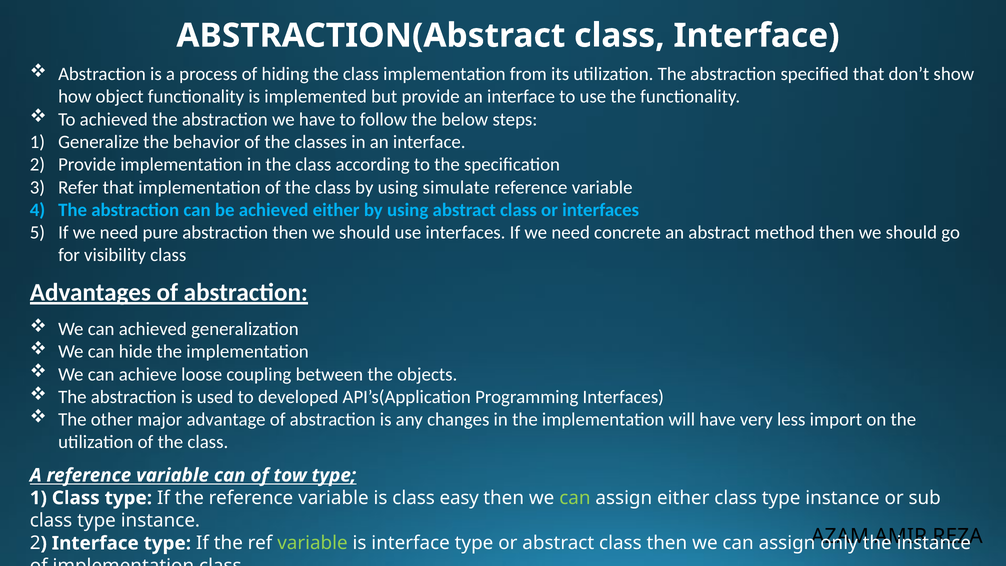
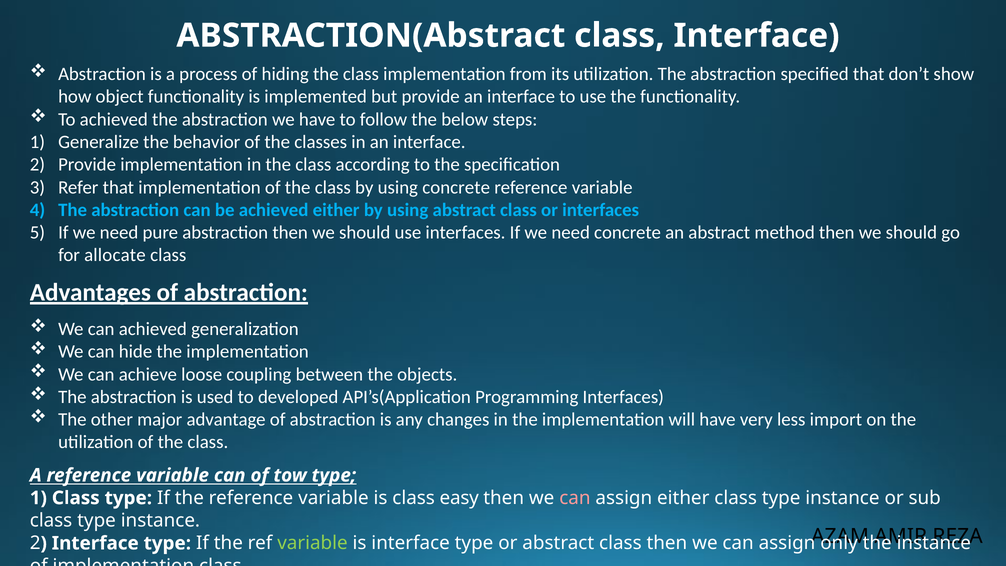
using simulate: simulate -> concrete (456, 187)
visibility: visibility -> allocate (115, 255)
can colour: light green -> pink (575, 498)
